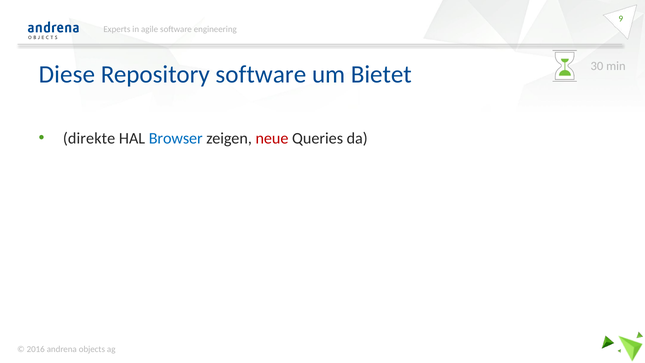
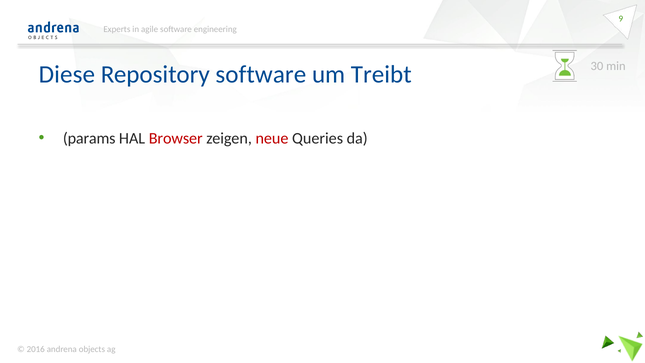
Bietet: Bietet -> Treibt (381, 75)
direkte: direkte -> params (89, 138)
Browser colour: blue -> red (176, 138)
